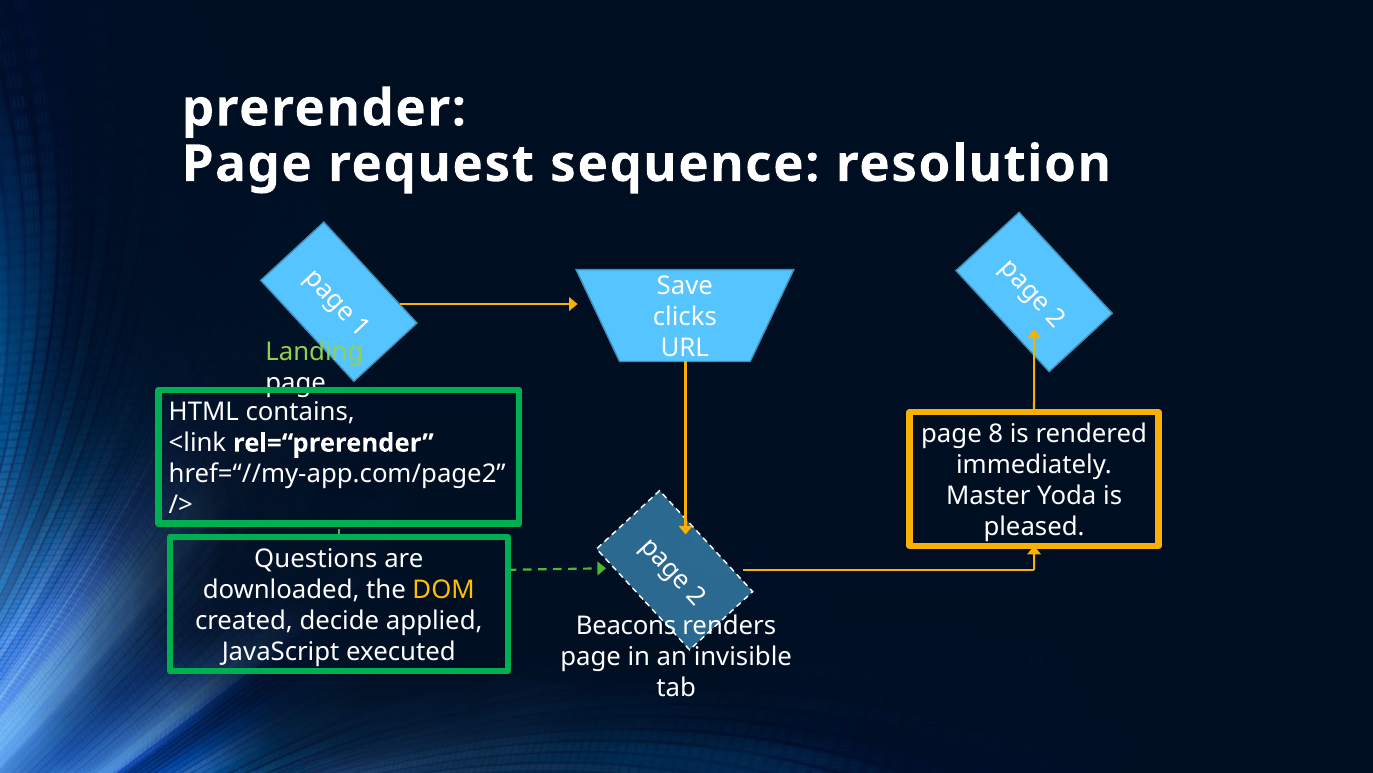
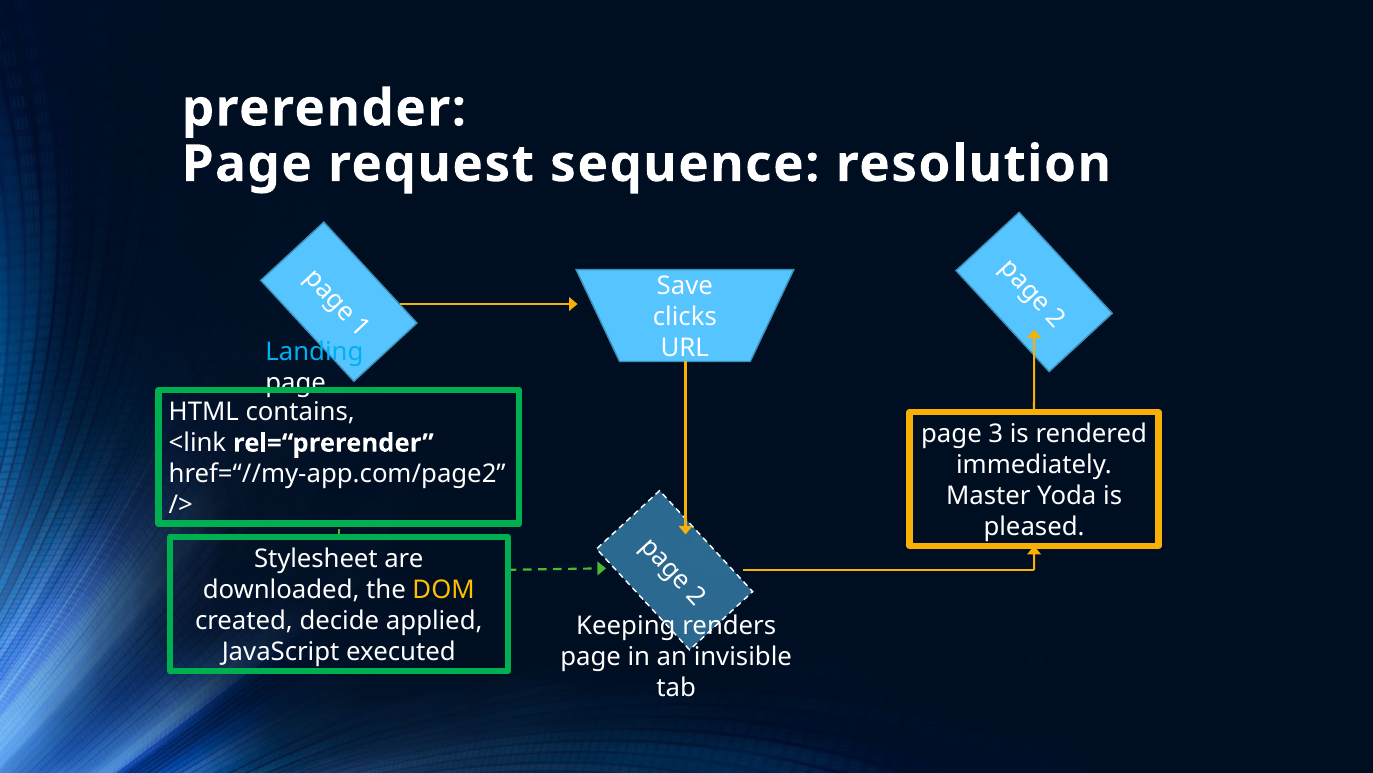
Landing colour: light green -> light blue (314, 352)
8: 8 -> 3 (996, 434)
Questions: Questions -> Stylesheet (316, 559)
Beacons: Beacons -> Keeping (626, 626)
